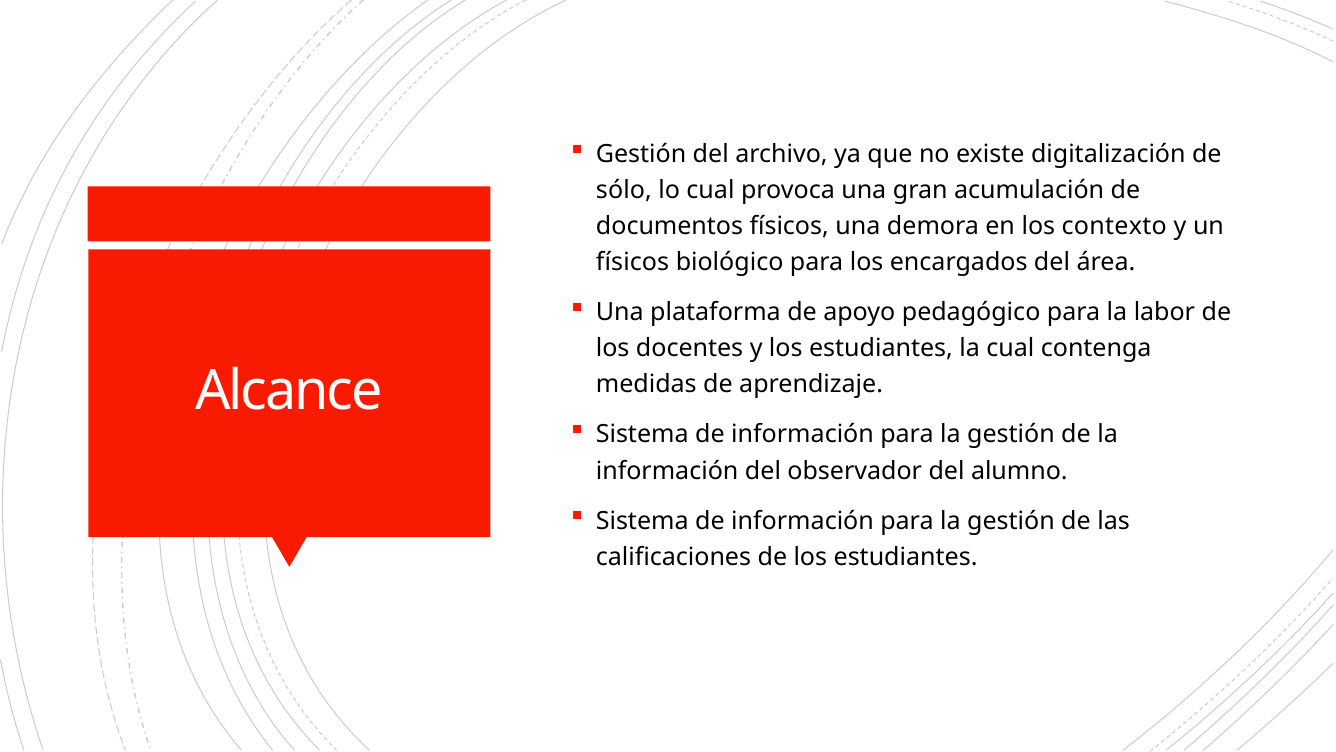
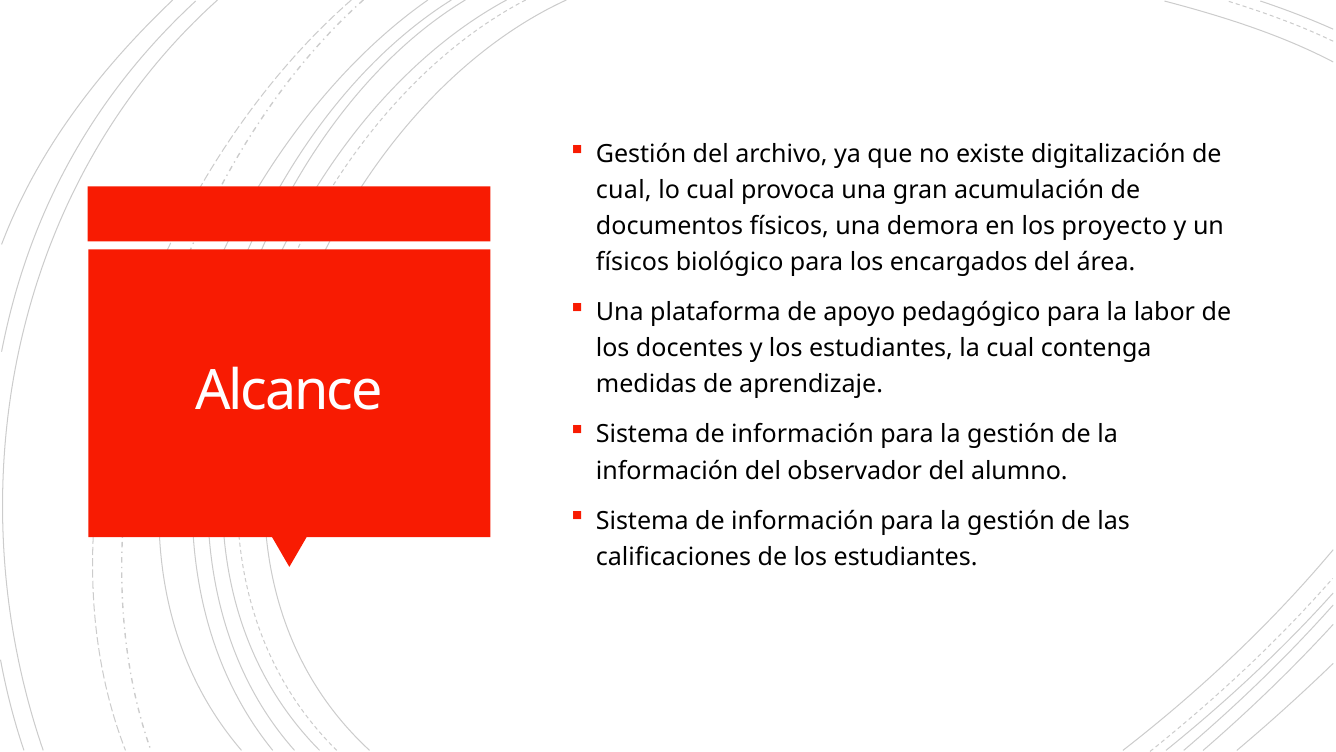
sólo: sólo -> cual (624, 190)
contexto: contexto -> proyecto (1114, 226)
